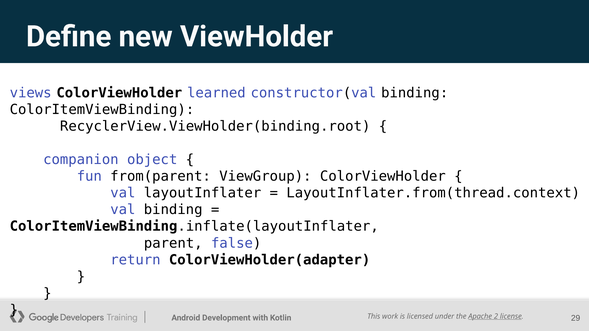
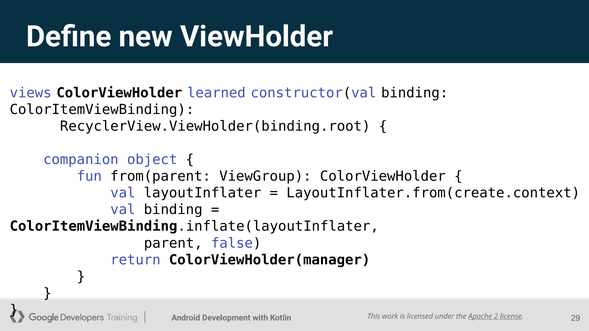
LayoutInflater.from(thread.context: LayoutInflater.from(thread.context -> LayoutInflater.from(create.context (433, 193)
ColorViewHolder(adapter: ColorViewHolder(adapter -> ColorViewHolder(manager (270, 260)
